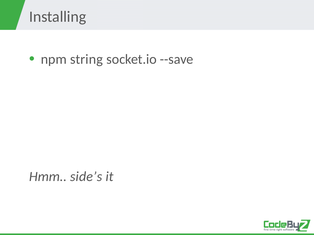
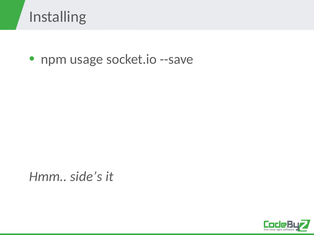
string: string -> usage (86, 59)
